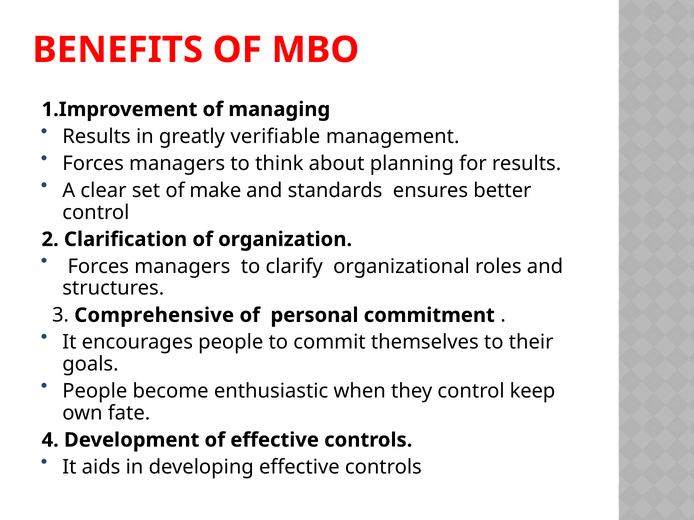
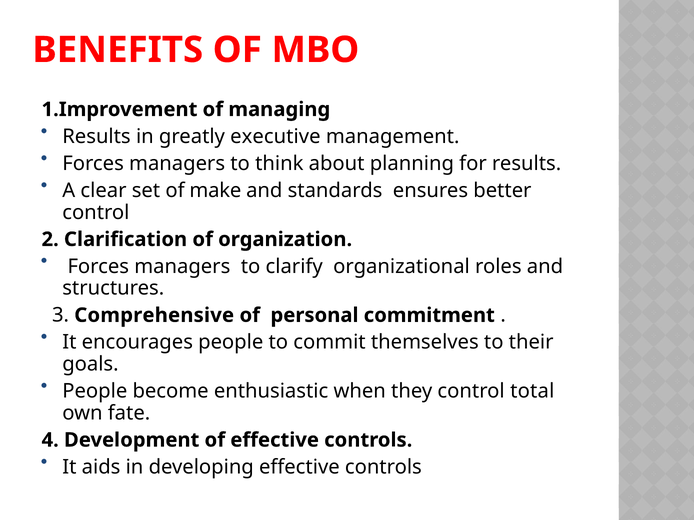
verifiable: verifiable -> executive (275, 137)
keep: keep -> total (532, 391)
